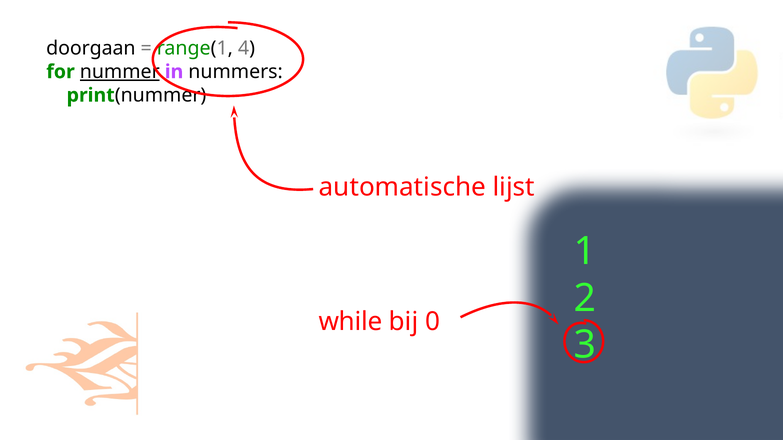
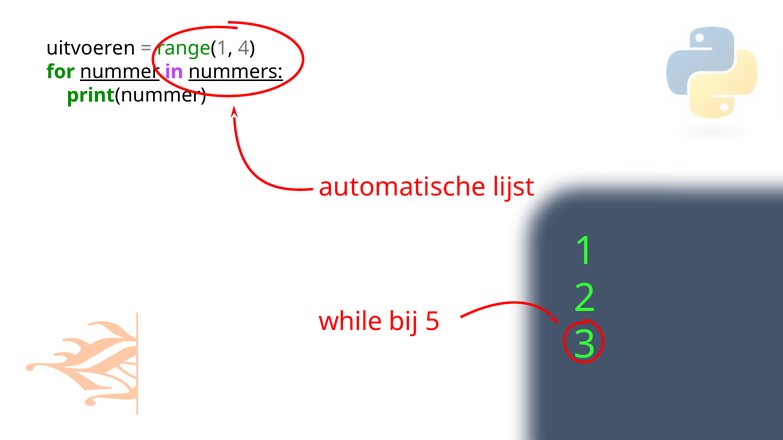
doorgaan: doorgaan -> uitvoeren (91, 48)
nummers underline: none -> present (236, 72)
0: 0 -> 5 (433, 322)
